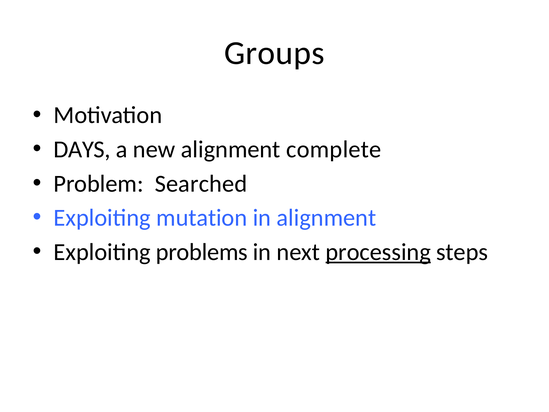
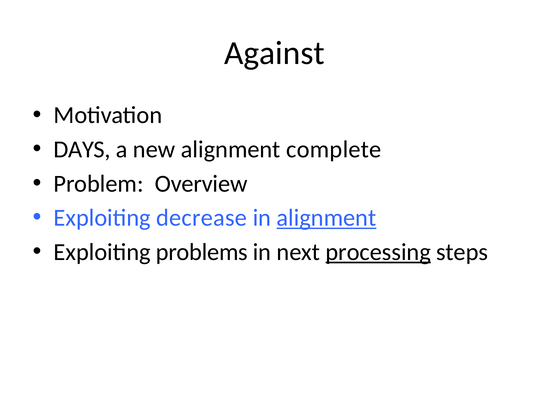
Groups: Groups -> Against (274, 53)
Searched: Searched -> Overview (201, 184)
mutation: mutation -> decrease (202, 218)
alignment underline: none -> present (326, 218)
